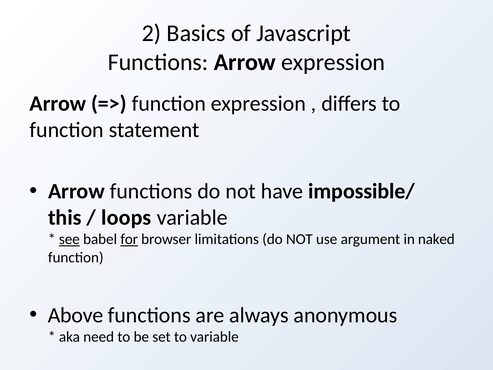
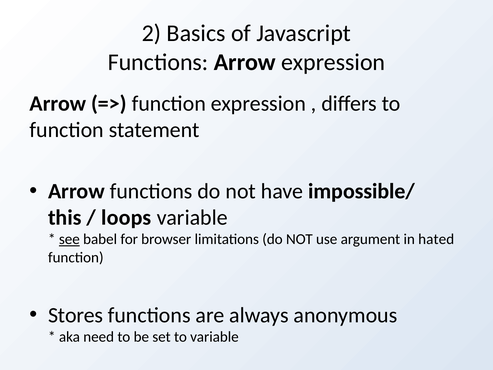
for underline: present -> none (129, 239)
naked: naked -> hated (436, 239)
Above: Above -> Stores (76, 315)
